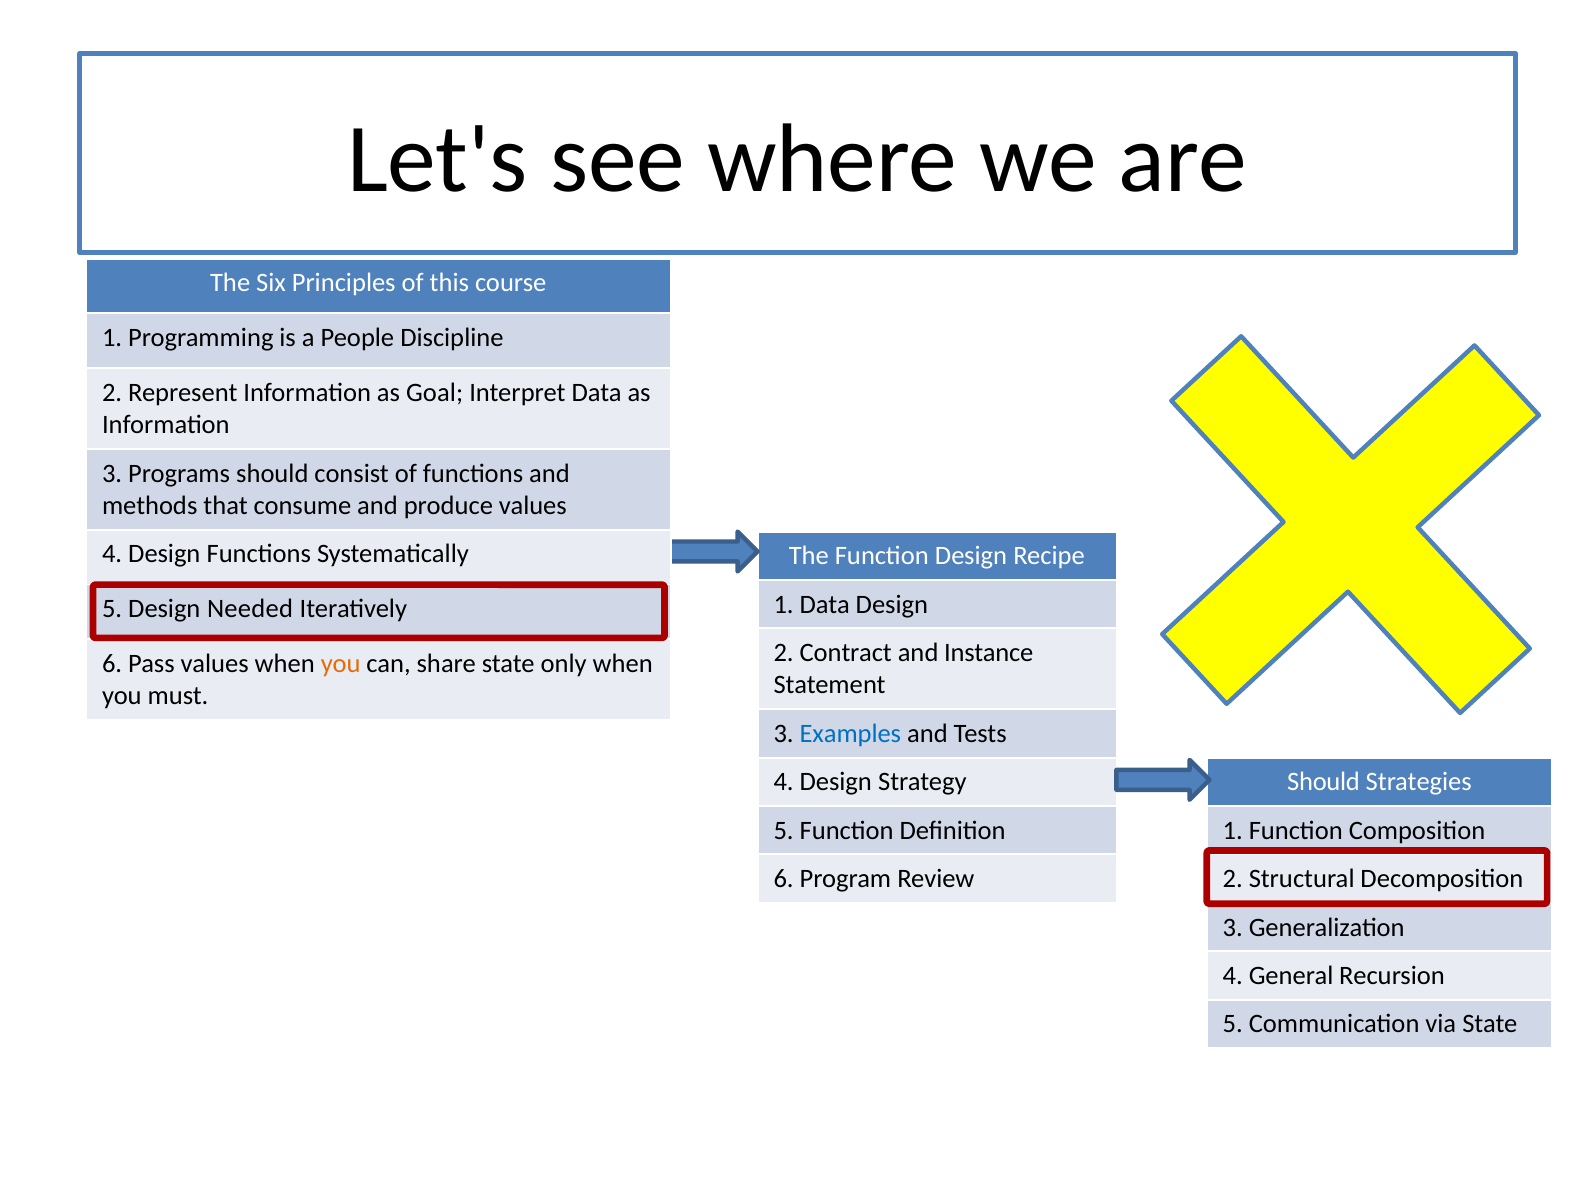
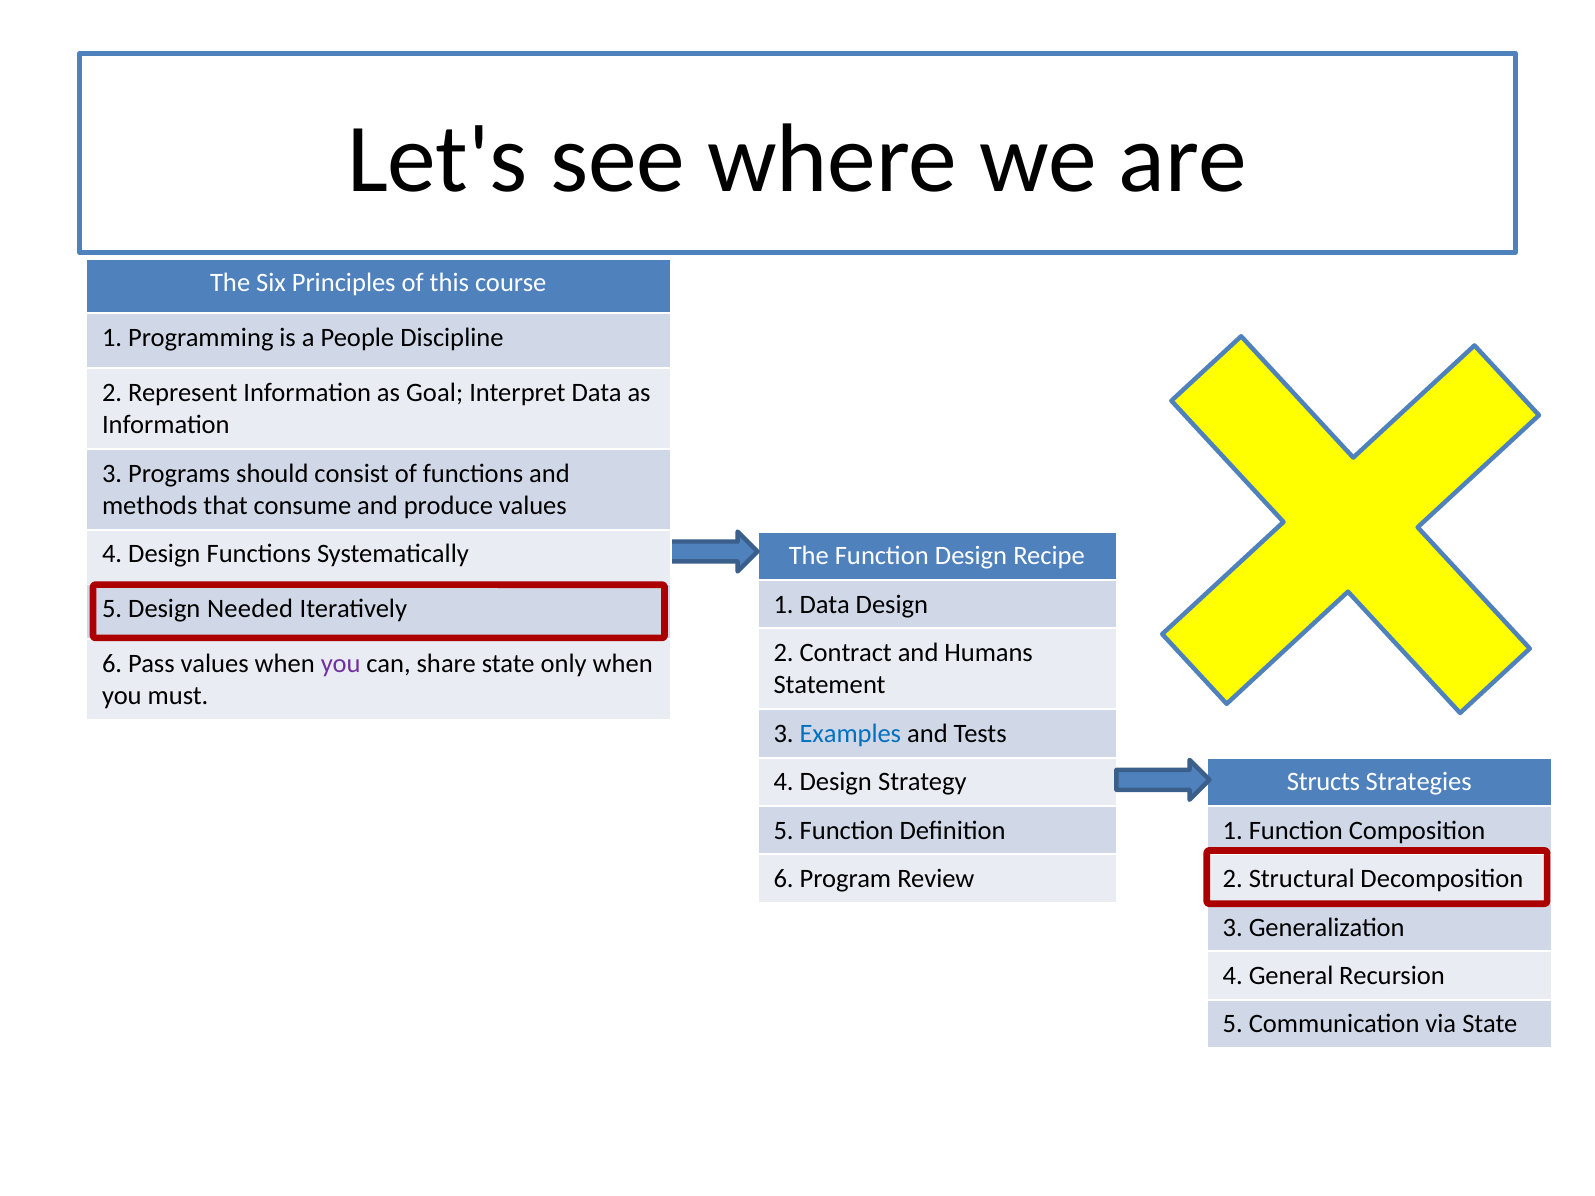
Instance: Instance -> Humans (989, 653)
you colour: orange -> purple (341, 664)
Should: Should -> Structs (1324, 782)
